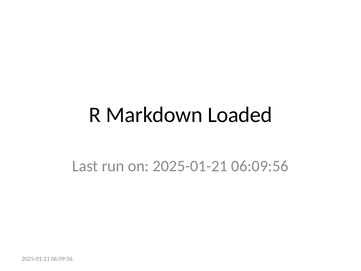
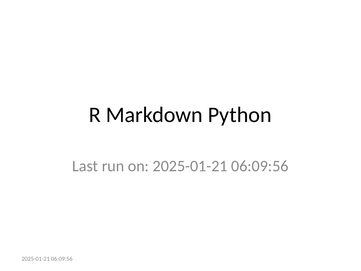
Loaded: Loaded -> Python (240, 115)
